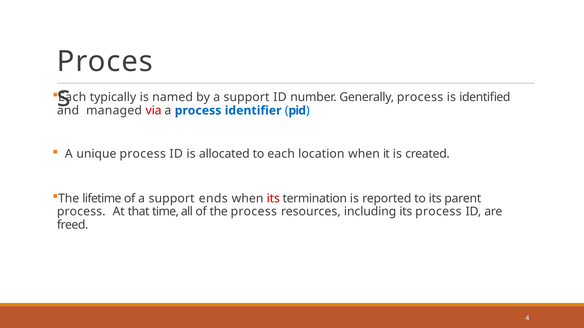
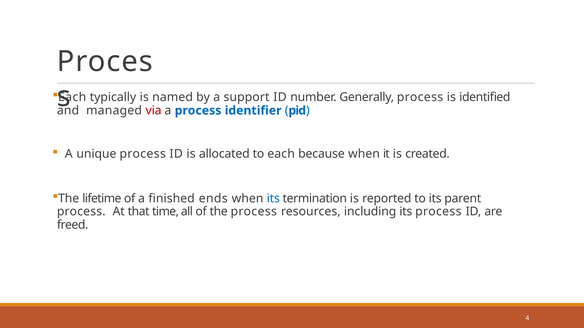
location: location -> because (321, 154)
of a support: support -> finished (172, 199)
its colour: red -> blue (273, 199)
